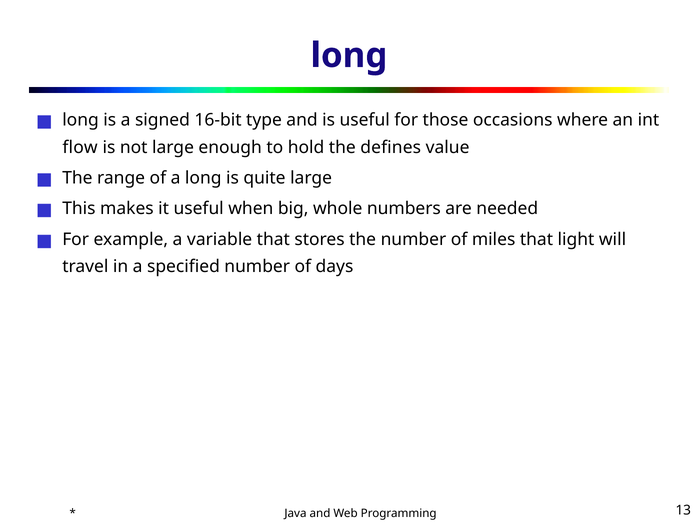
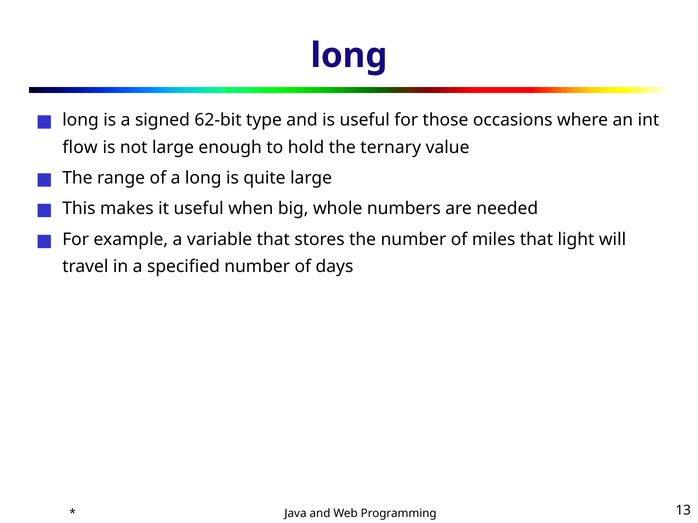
16-bit: 16-bit -> 62-bit (218, 120)
defines: defines -> ternary (391, 148)
